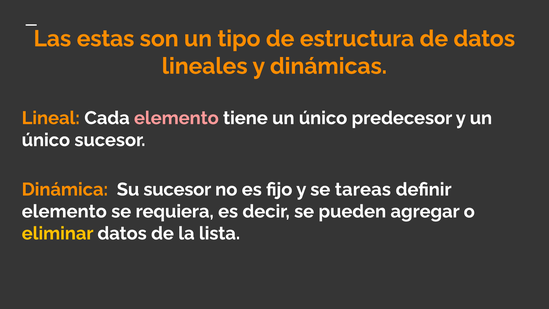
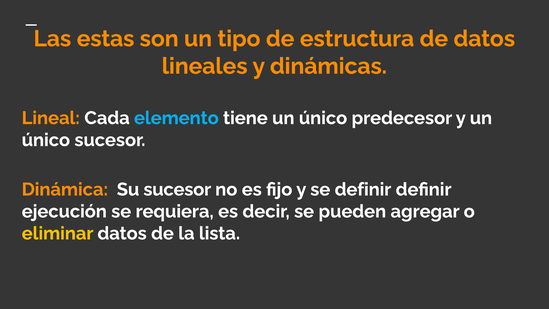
elemento colour: pink -> light blue (176, 118)
se tareas: tareas -> definir (363, 189)
elemento: elemento -> ejecución (64, 211)
